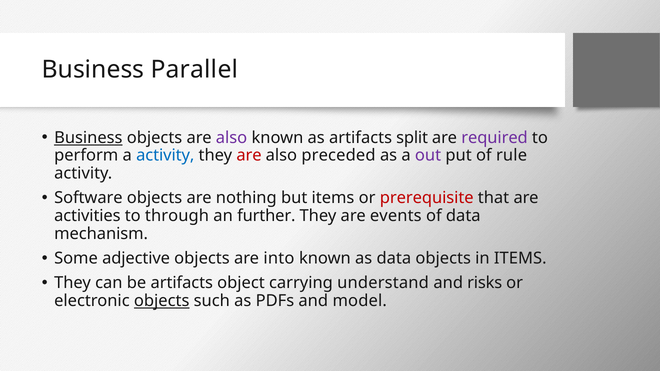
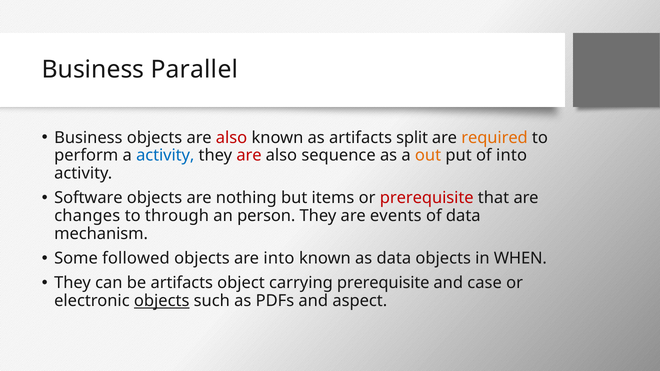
Business underline: present -> none (88, 138)
also colour: purple -> red (232, 138)
required colour: purple -> orange (495, 138)
preceded: preceded -> sequence (339, 156)
out colour: purple -> orange (428, 156)
of rule: rule -> into (512, 156)
activities: activities -> changes (87, 216)
further: further -> person (266, 216)
adjective: adjective -> followed (136, 258)
in ITEMS: ITEMS -> WHEN (520, 258)
carrying understand: understand -> prerequisite (383, 283)
risks: risks -> case (485, 283)
model: model -> aspect (360, 301)
